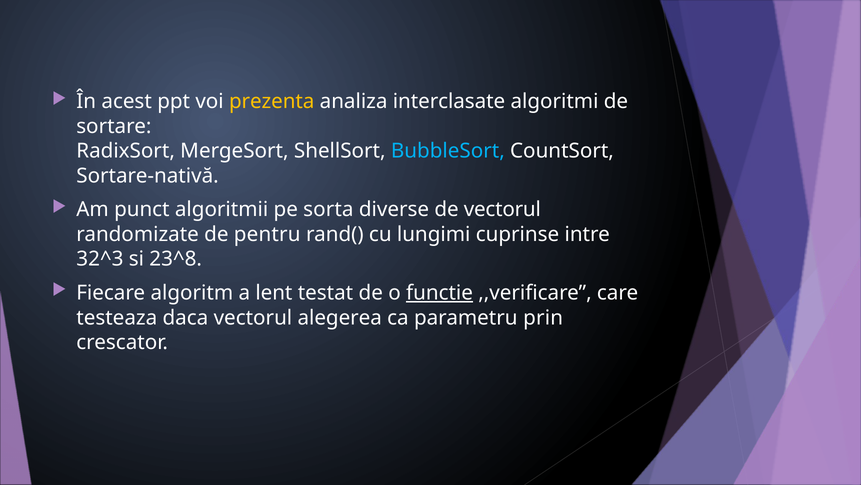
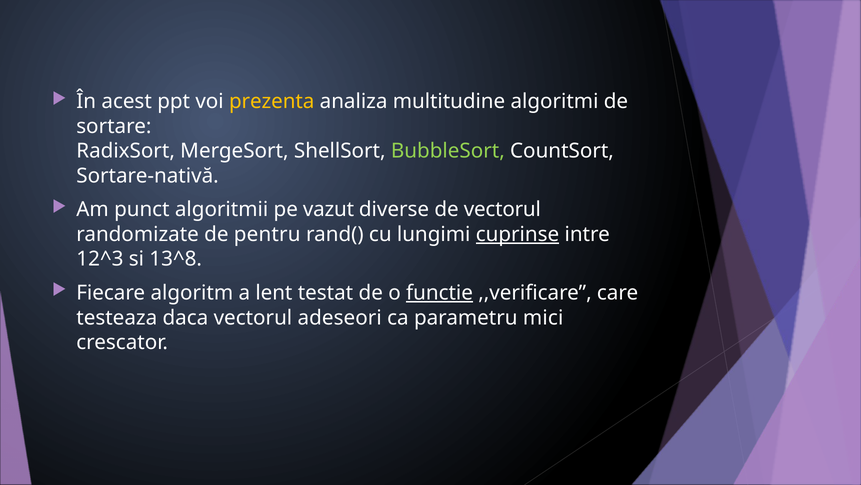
interclasate: interclasate -> multitudine (449, 101)
BubbleSort colour: light blue -> light green (448, 151)
sorta: sorta -> vazut (329, 209)
cuprinse underline: none -> present (517, 234)
32^3: 32^3 -> 12^3 (100, 259)
23^8: 23^8 -> 13^8 (176, 259)
alegerea: alegerea -> adeseori (340, 317)
prin: prin -> mici (543, 317)
